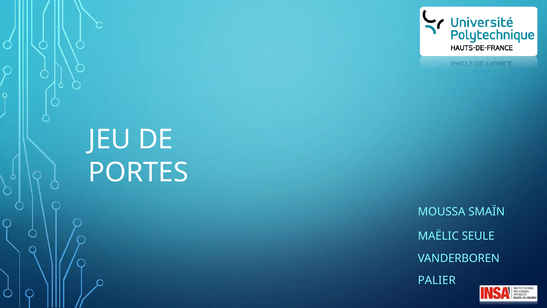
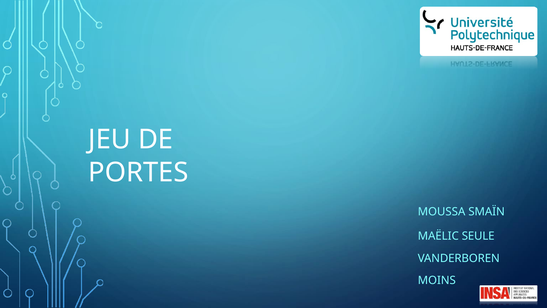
PALIER: PALIER -> MOINS (437, 280)
